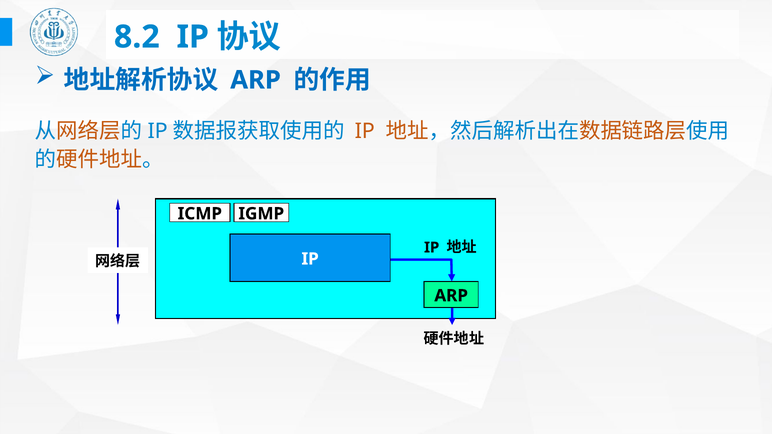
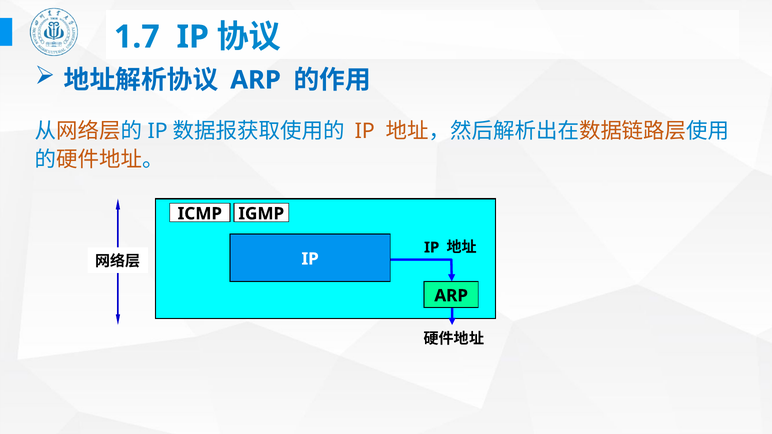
8.2: 8.2 -> 1.7 (137, 37)
